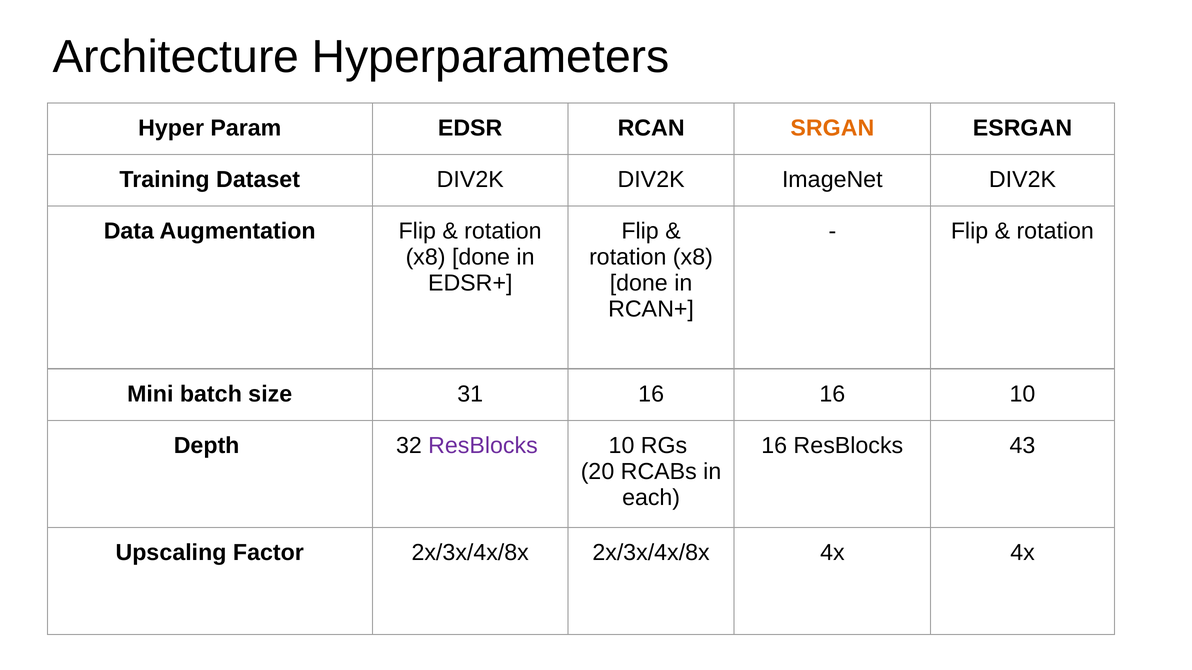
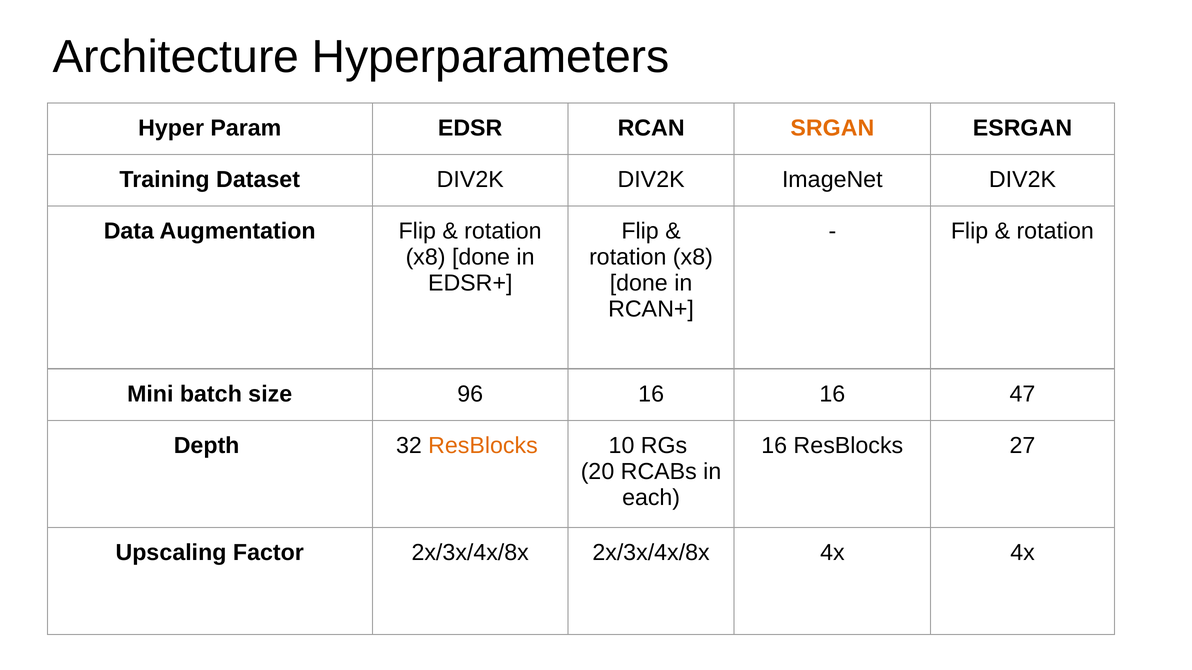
31: 31 -> 96 (470, 394)
16 10: 10 -> 47 (1022, 394)
ResBlocks colour: purple -> orange (483, 446)
43: 43 -> 27 (1022, 446)
